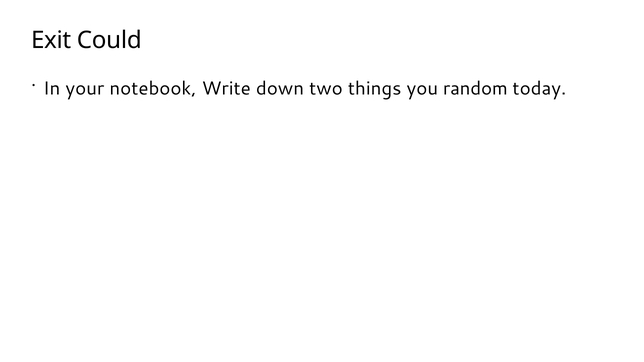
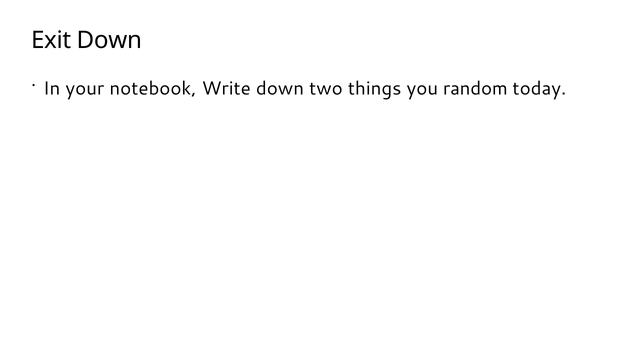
Exit Could: Could -> Down (109, 40)
